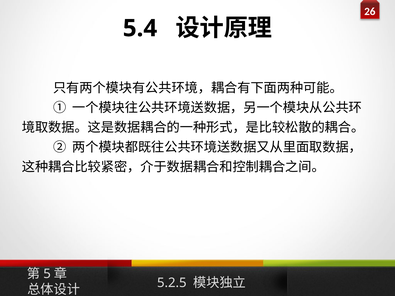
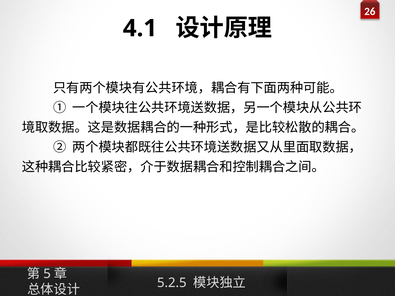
5.4: 5.4 -> 4.1 (140, 28)
